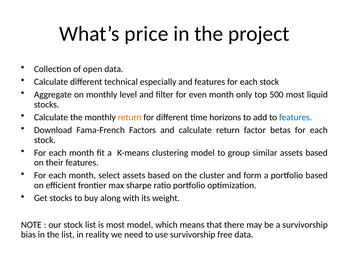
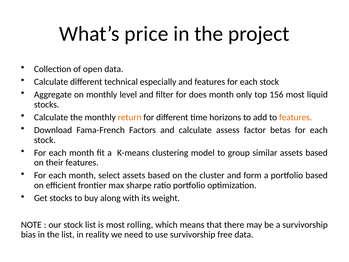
even: even -> does (198, 94)
500: 500 -> 156 (276, 94)
features colour: blue -> orange (296, 117)
calculate return: return -> assess (228, 130)
most model: model -> rolling (140, 225)
